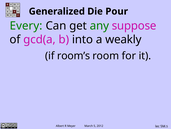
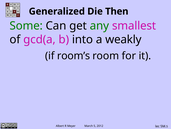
Pour: Pour -> Then (117, 11)
Every: Every -> Some (26, 26)
suppose: suppose -> smallest (134, 26)
